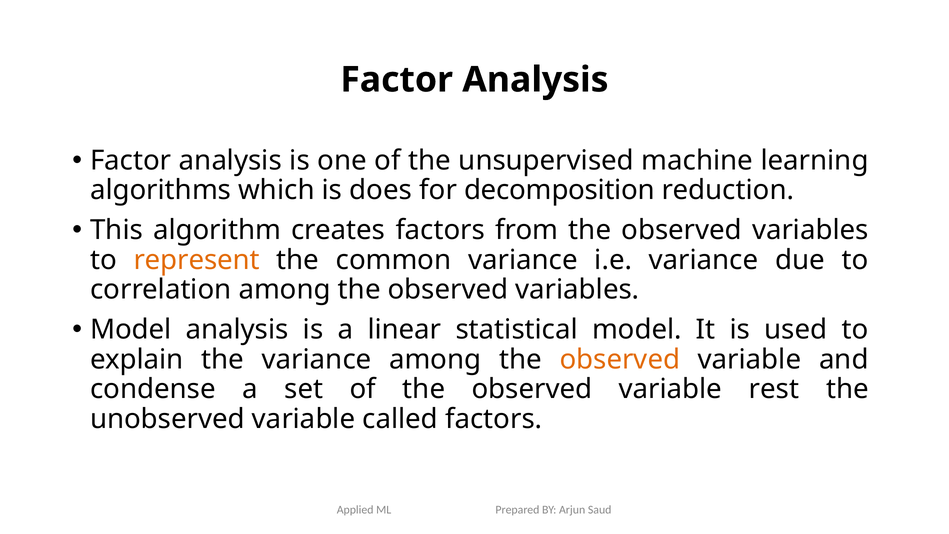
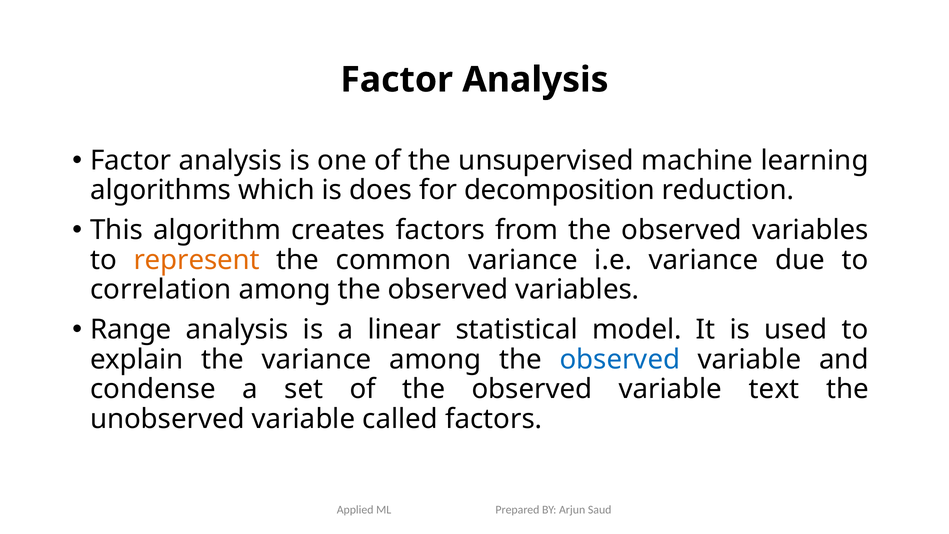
Model: Model -> Range (131, 329)
observed colour: orange -> blue (620, 359)
rest: rest -> text (774, 389)
